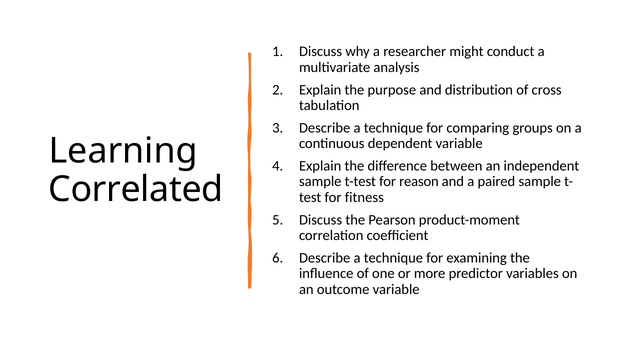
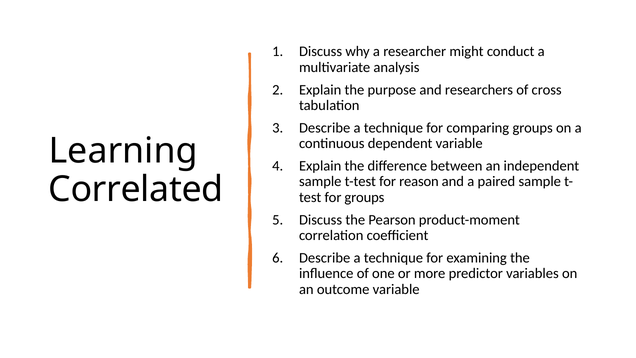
distribution: distribution -> researchers (479, 90)
for fitness: fitness -> groups (364, 197)
